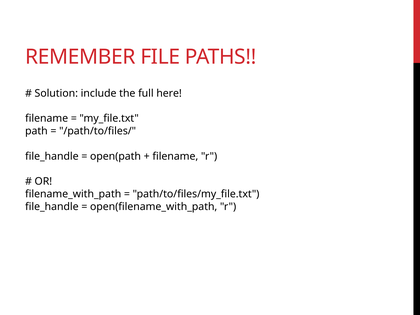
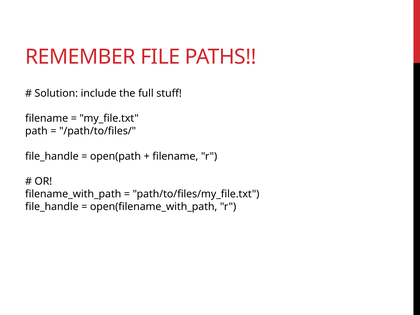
here: here -> stuff (169, 93)
